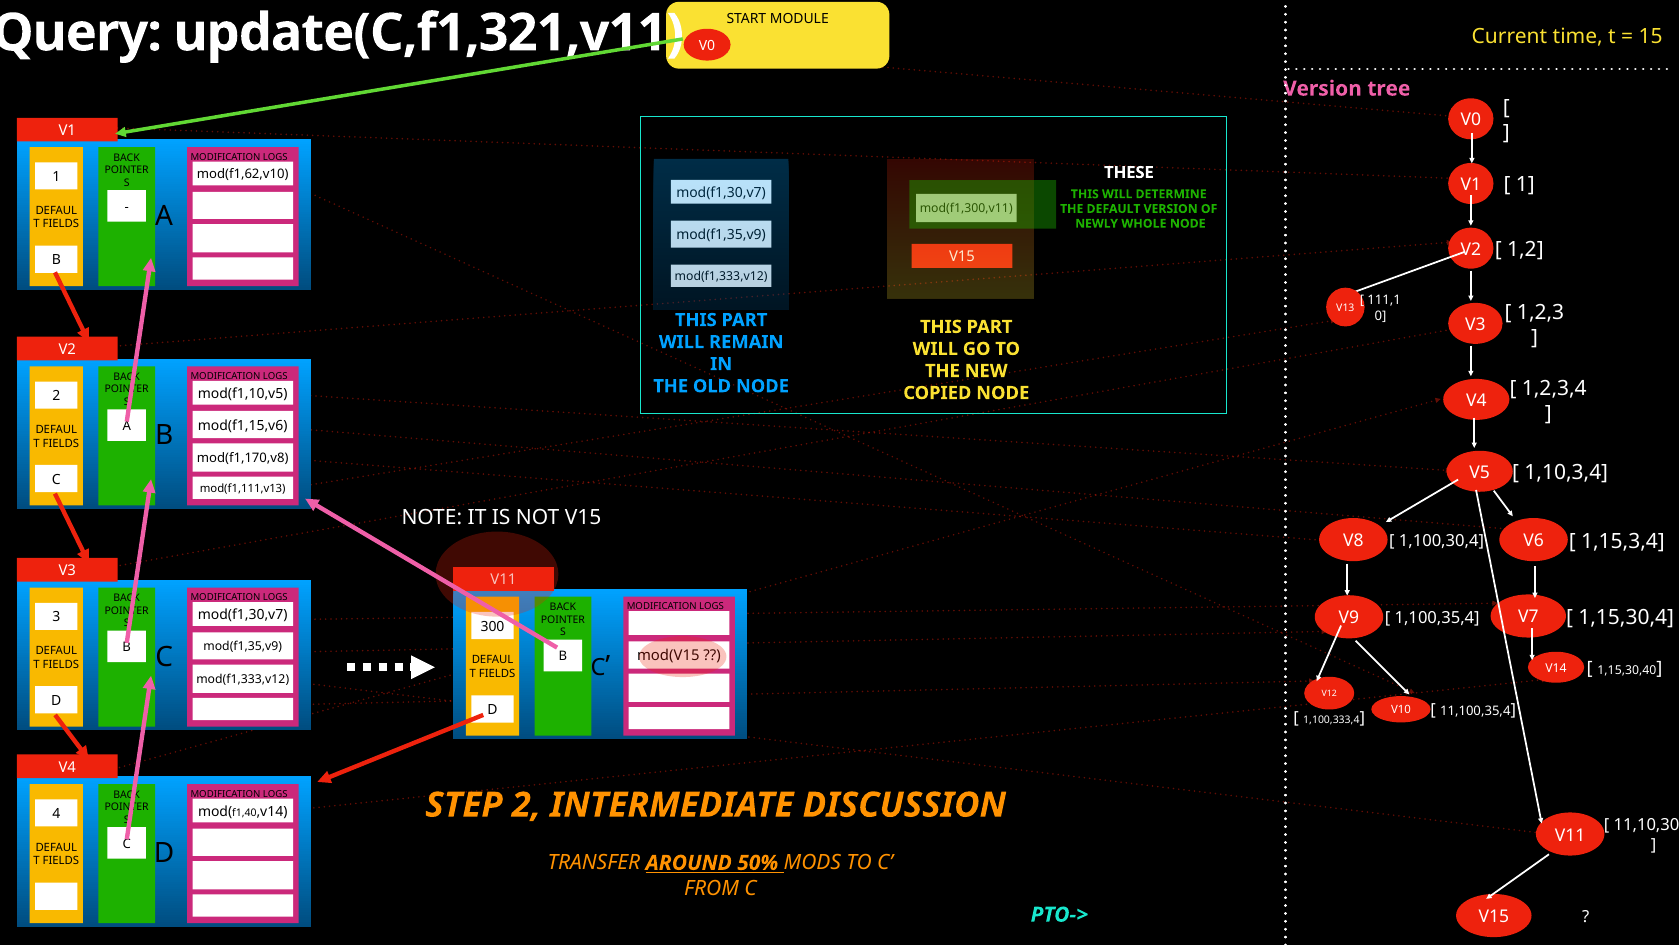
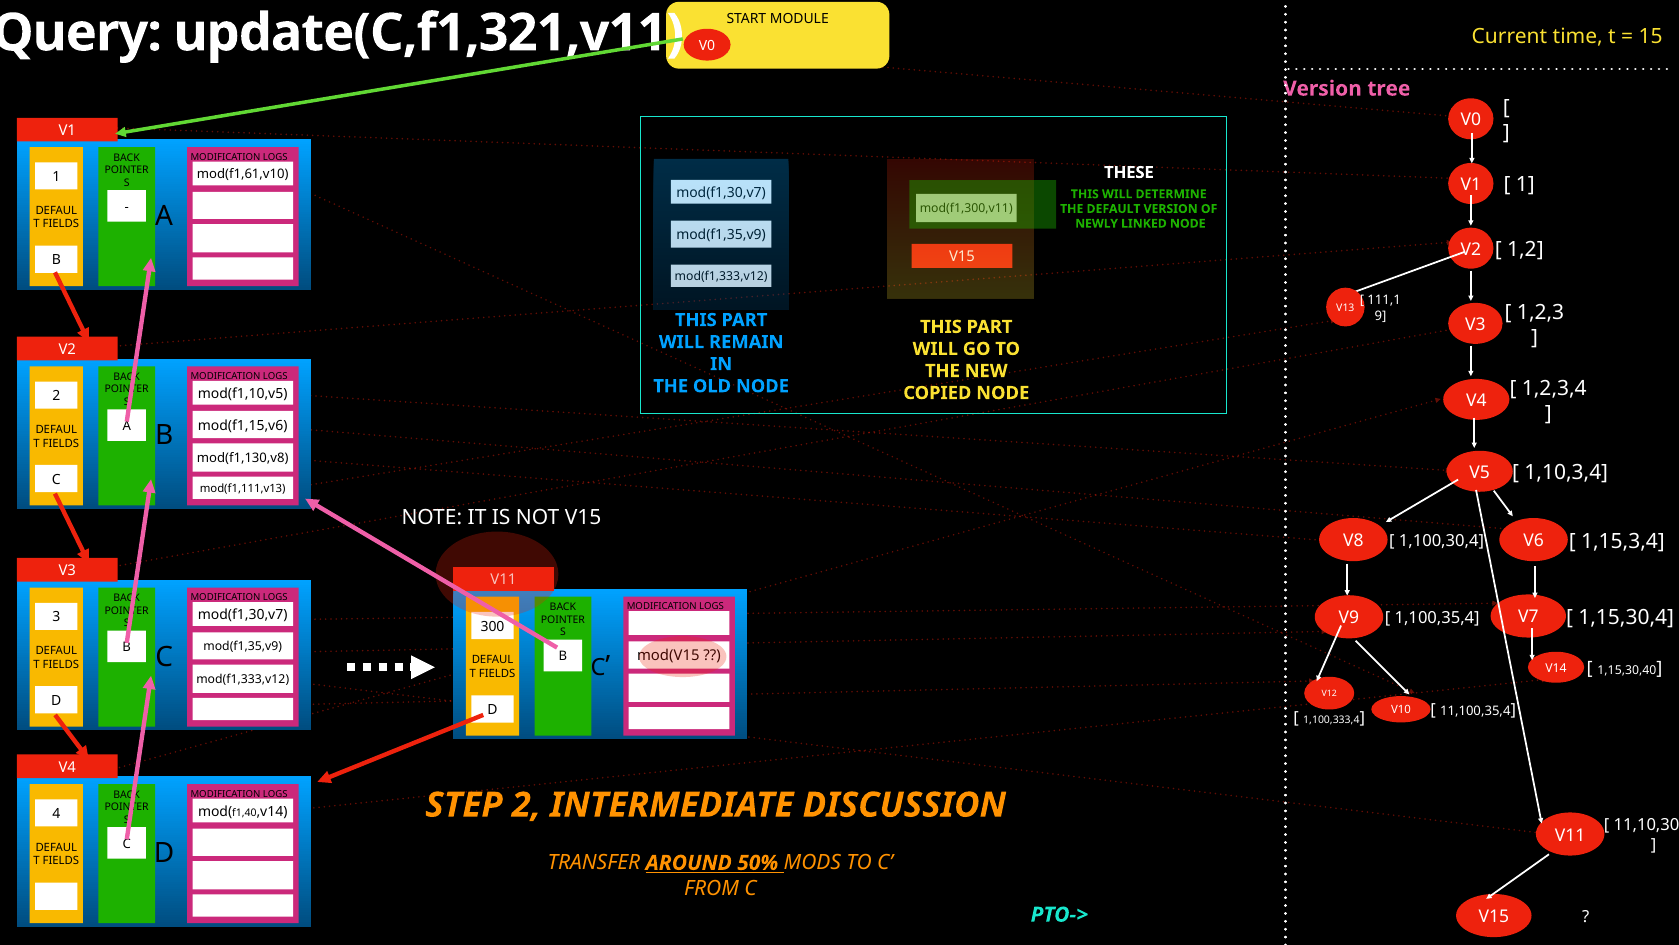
mod(f1,62,v10: mod(f1,62,v10 -> mod(f1,61,v10 (243, 174)
WHOLE: WHOLE -> LINKED (1144, 223)
0: 0 -> 9 (1380, 316)
mod(f1,170,v8: mod(f1,170,v8 -> mod(f1,130,v8 (243, 458)
